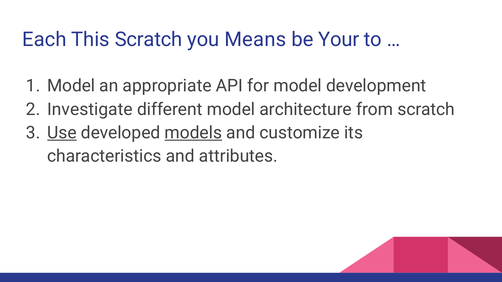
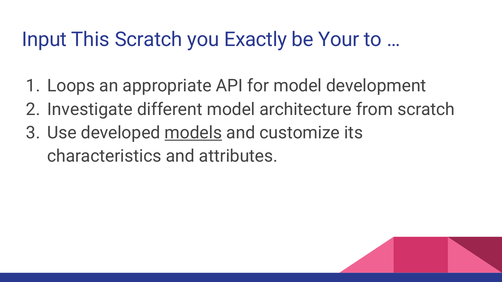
Each: Each -> Input (44, 40)
Means: Means -> Exactly (256, 40)
Model: Model -> Loops (71, 86)
Use underline: present -> none (62, 133)
